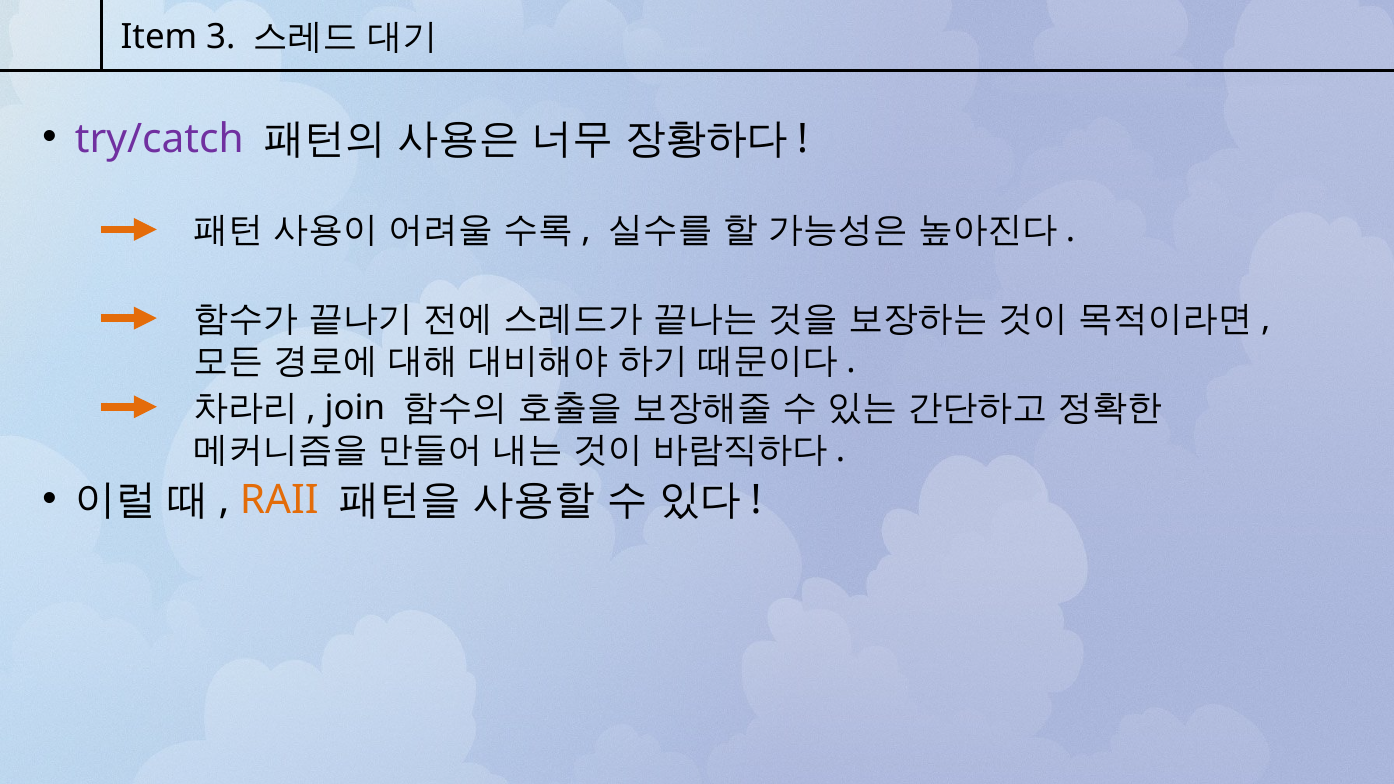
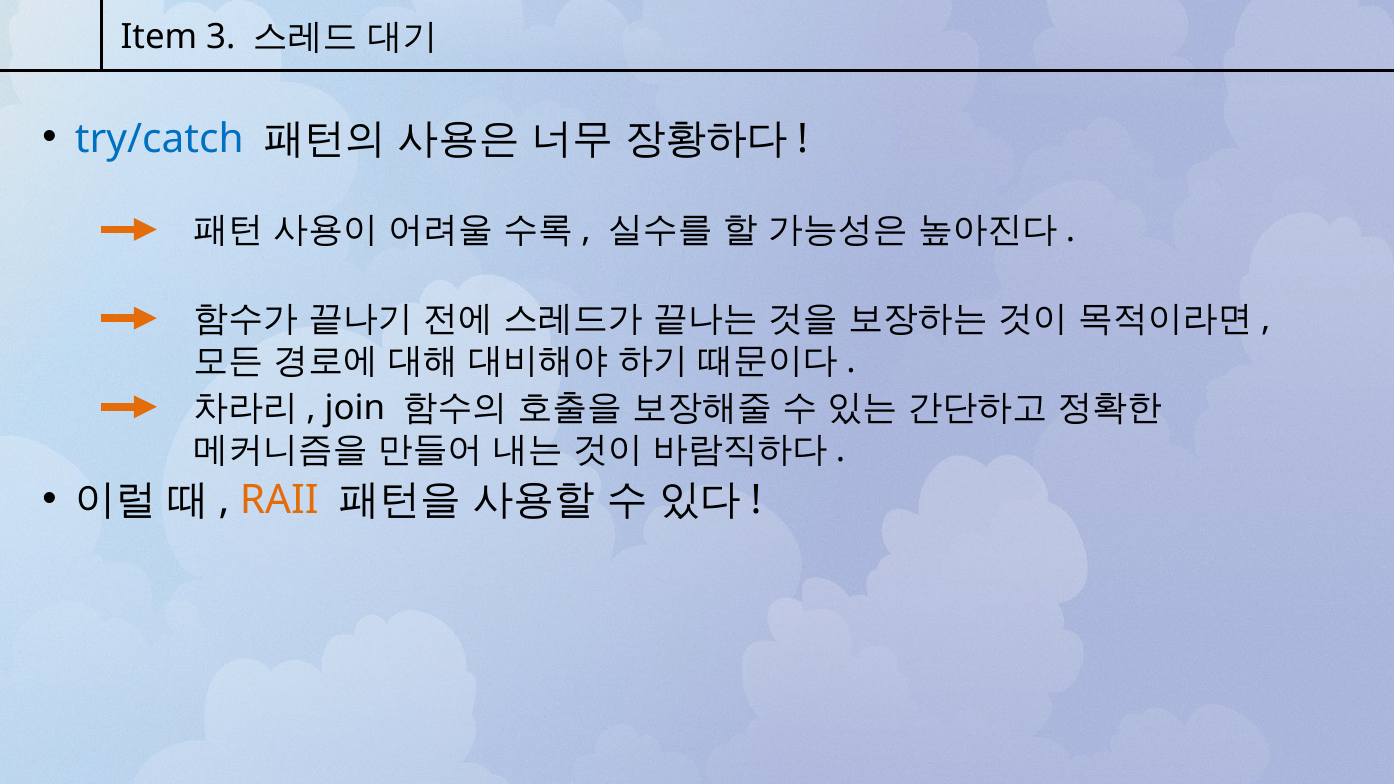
try/catch colour: purple -> blue (159, 139)
